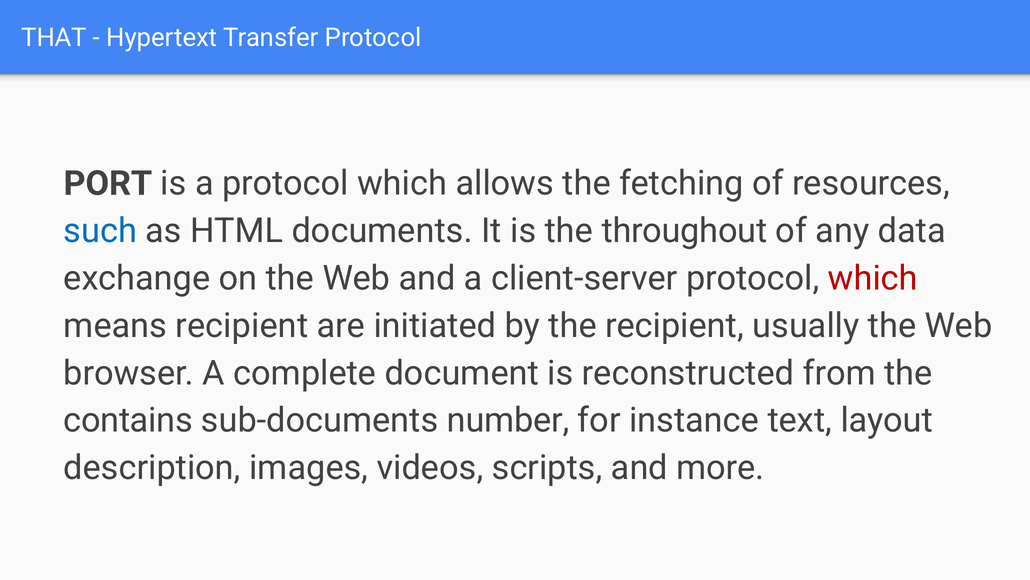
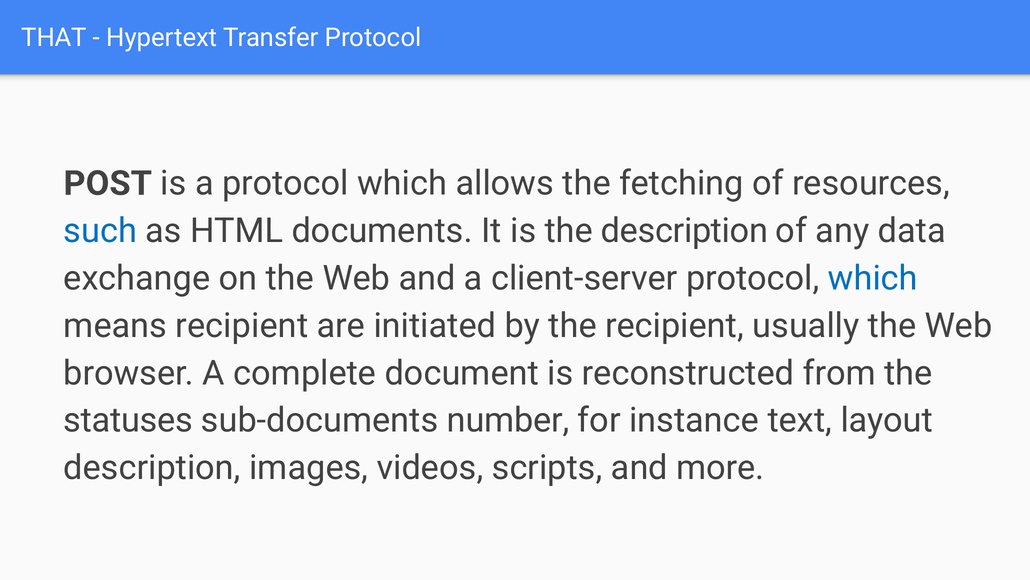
PORT: PORT -> POST (108, 183)
the throughout: throughout -> description (684, 231)
which colour: red -> blue (873, 278)
contains: contains -> statuses (128, 420)
